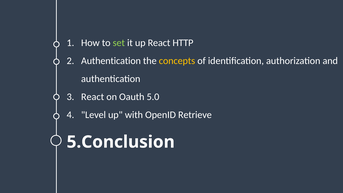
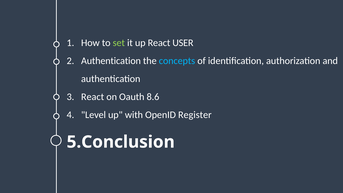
HTTP: HTTP -> USER (183, 43)
concepts colour: yellow -> light blue (177, 61)
5.0: 5.0 -> 8.6 (153, 97)
Retrieve: Retrieve -> Register (195, 115)
